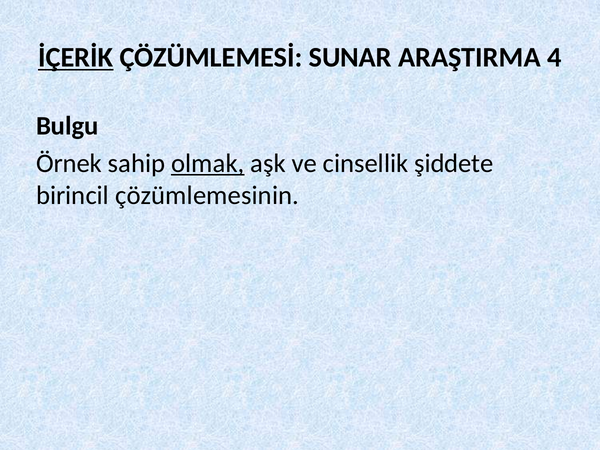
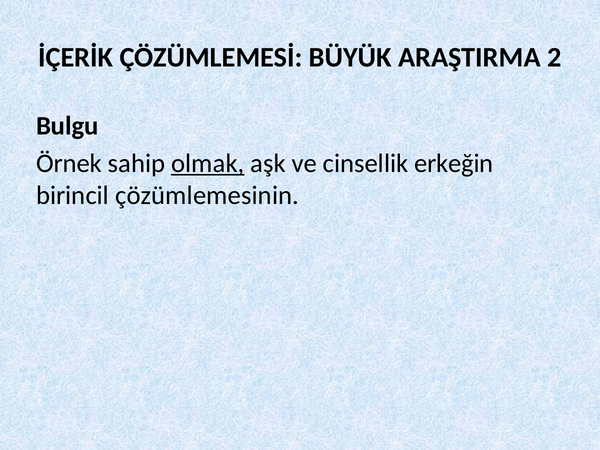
İÇERİK underline: present -> none (76, 57)
SUNAR: SUNAR -> BÜYÜK (350, 57)
4: 4 -> 2 (554, 57)
şiddete: şiddete -> erkeğin (454, 163)
